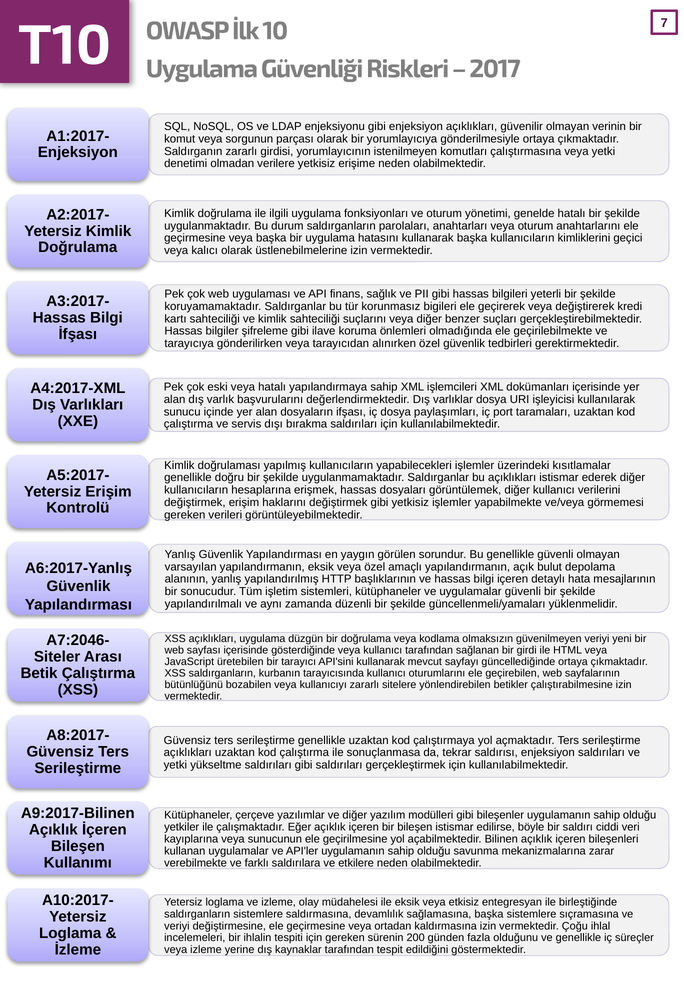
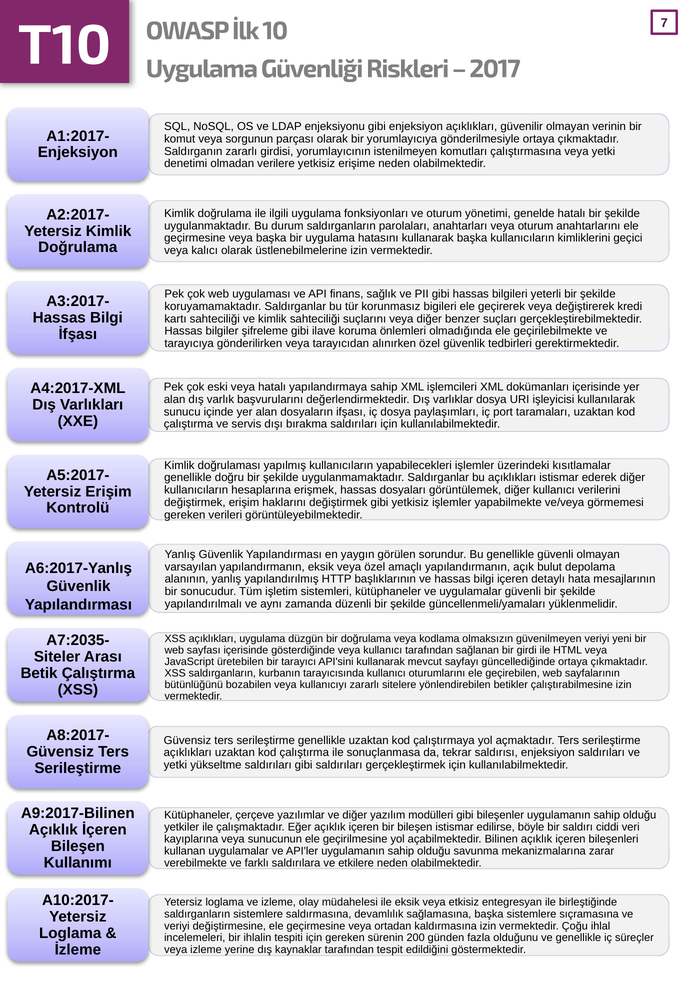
A7:2046-: A7:2046- -> A7:2035- (78, 640)
